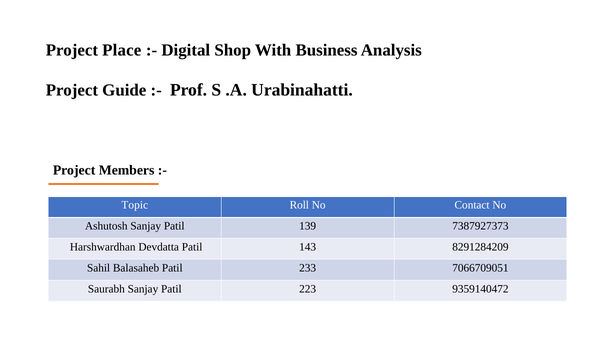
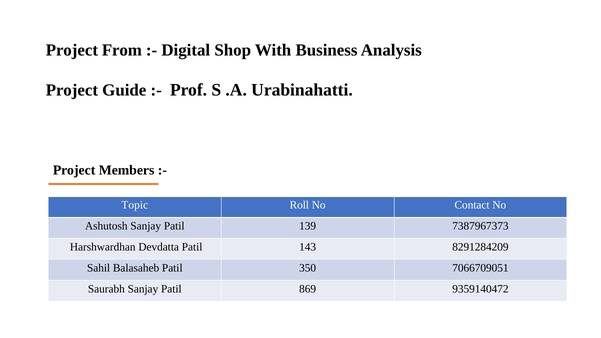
Place: Place -> From (122, 50)
7387927373: 7387927373 -> 7387967373 (480, 226)
233: 233 -> 350 (308, 268)
223: 223 -> 869 (308, 289)
